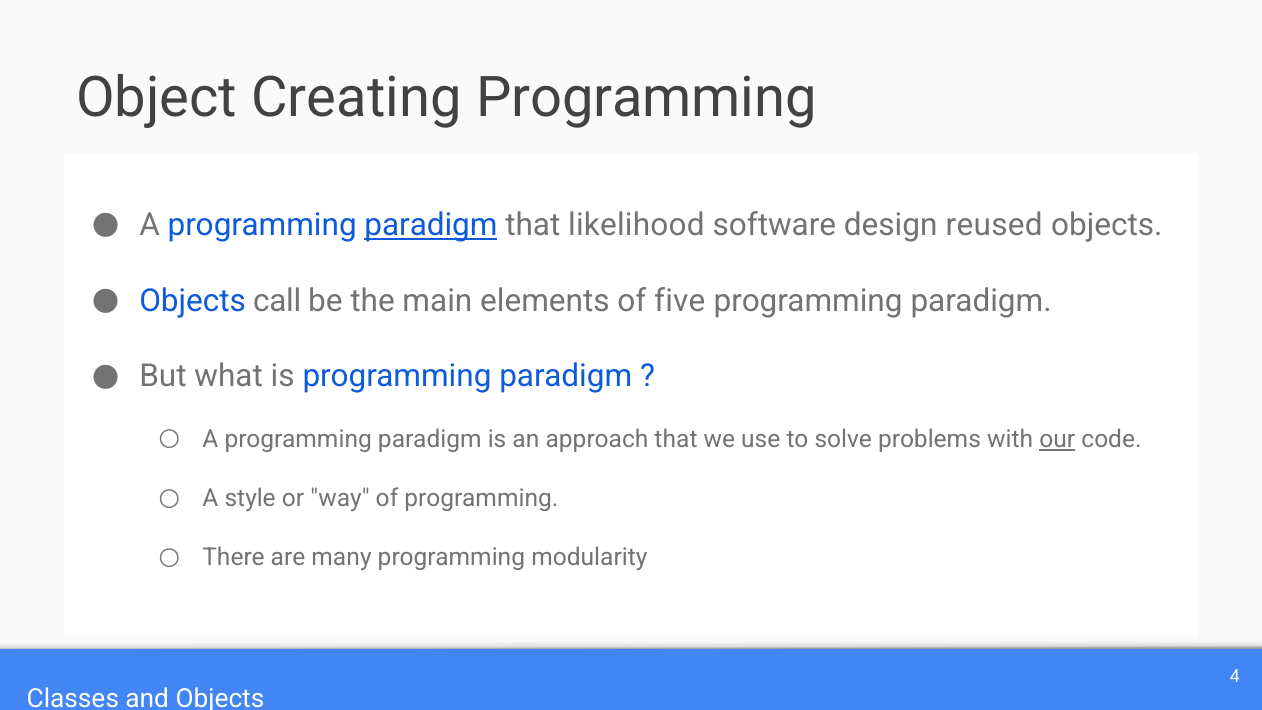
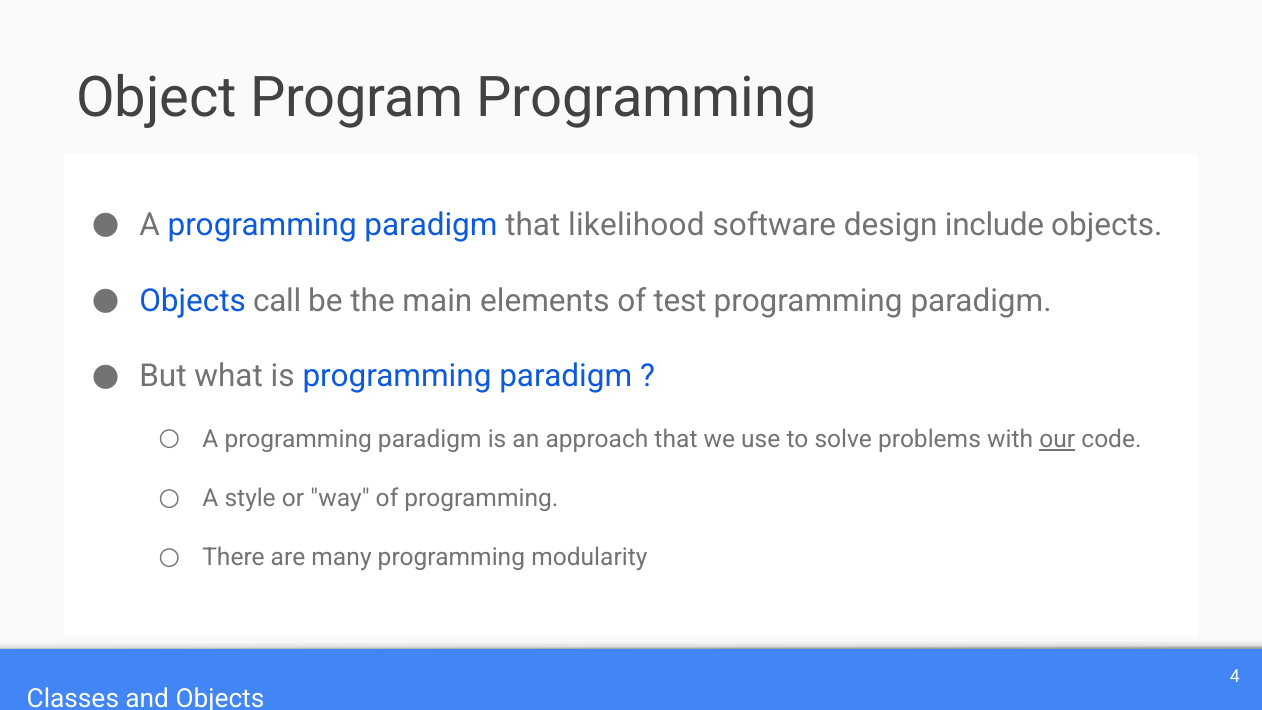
Creating: Creating -> Program (357, 98)
paradigm underline: present -> none (431, 225)
reused: reused -> include (995, 225)
five: five -> test (680, 301)
